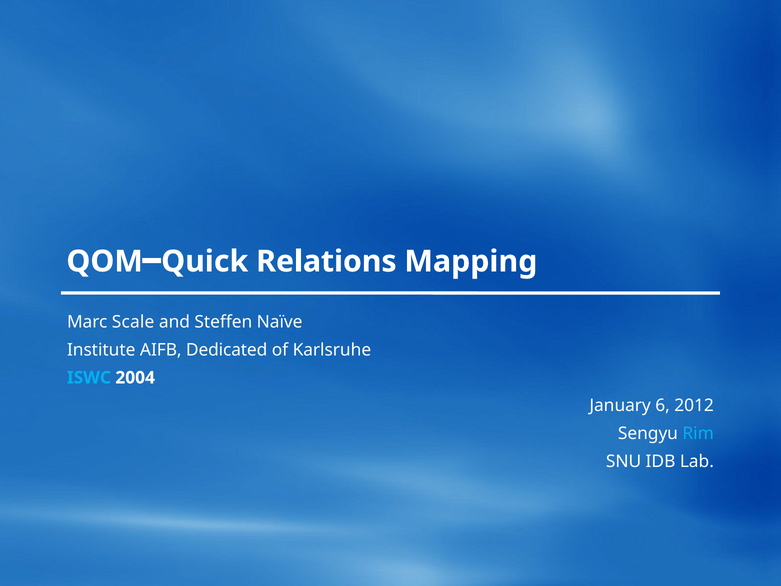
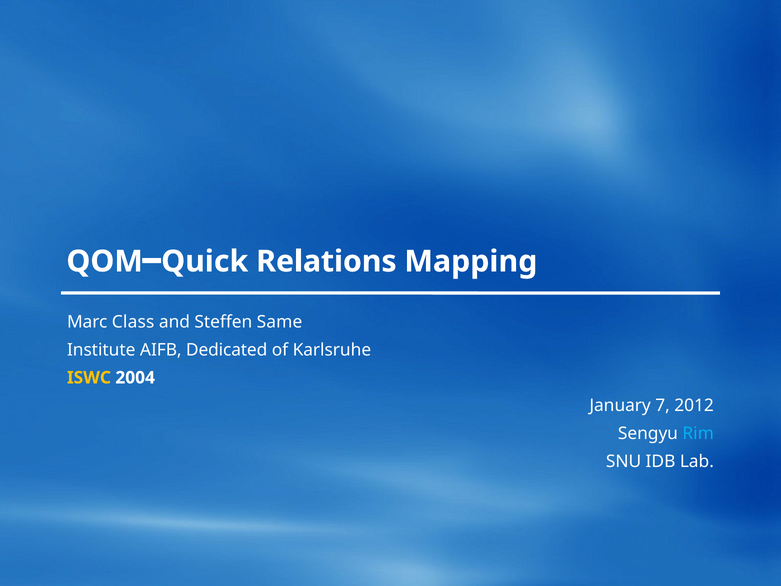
Scale: Scale -> Class (133, 322)
Naïve: Naïve -> Same (280, 322)
ISWC colour: light blue -> yellow (89, 378)
6: 6 -> 7 (663, 405)
